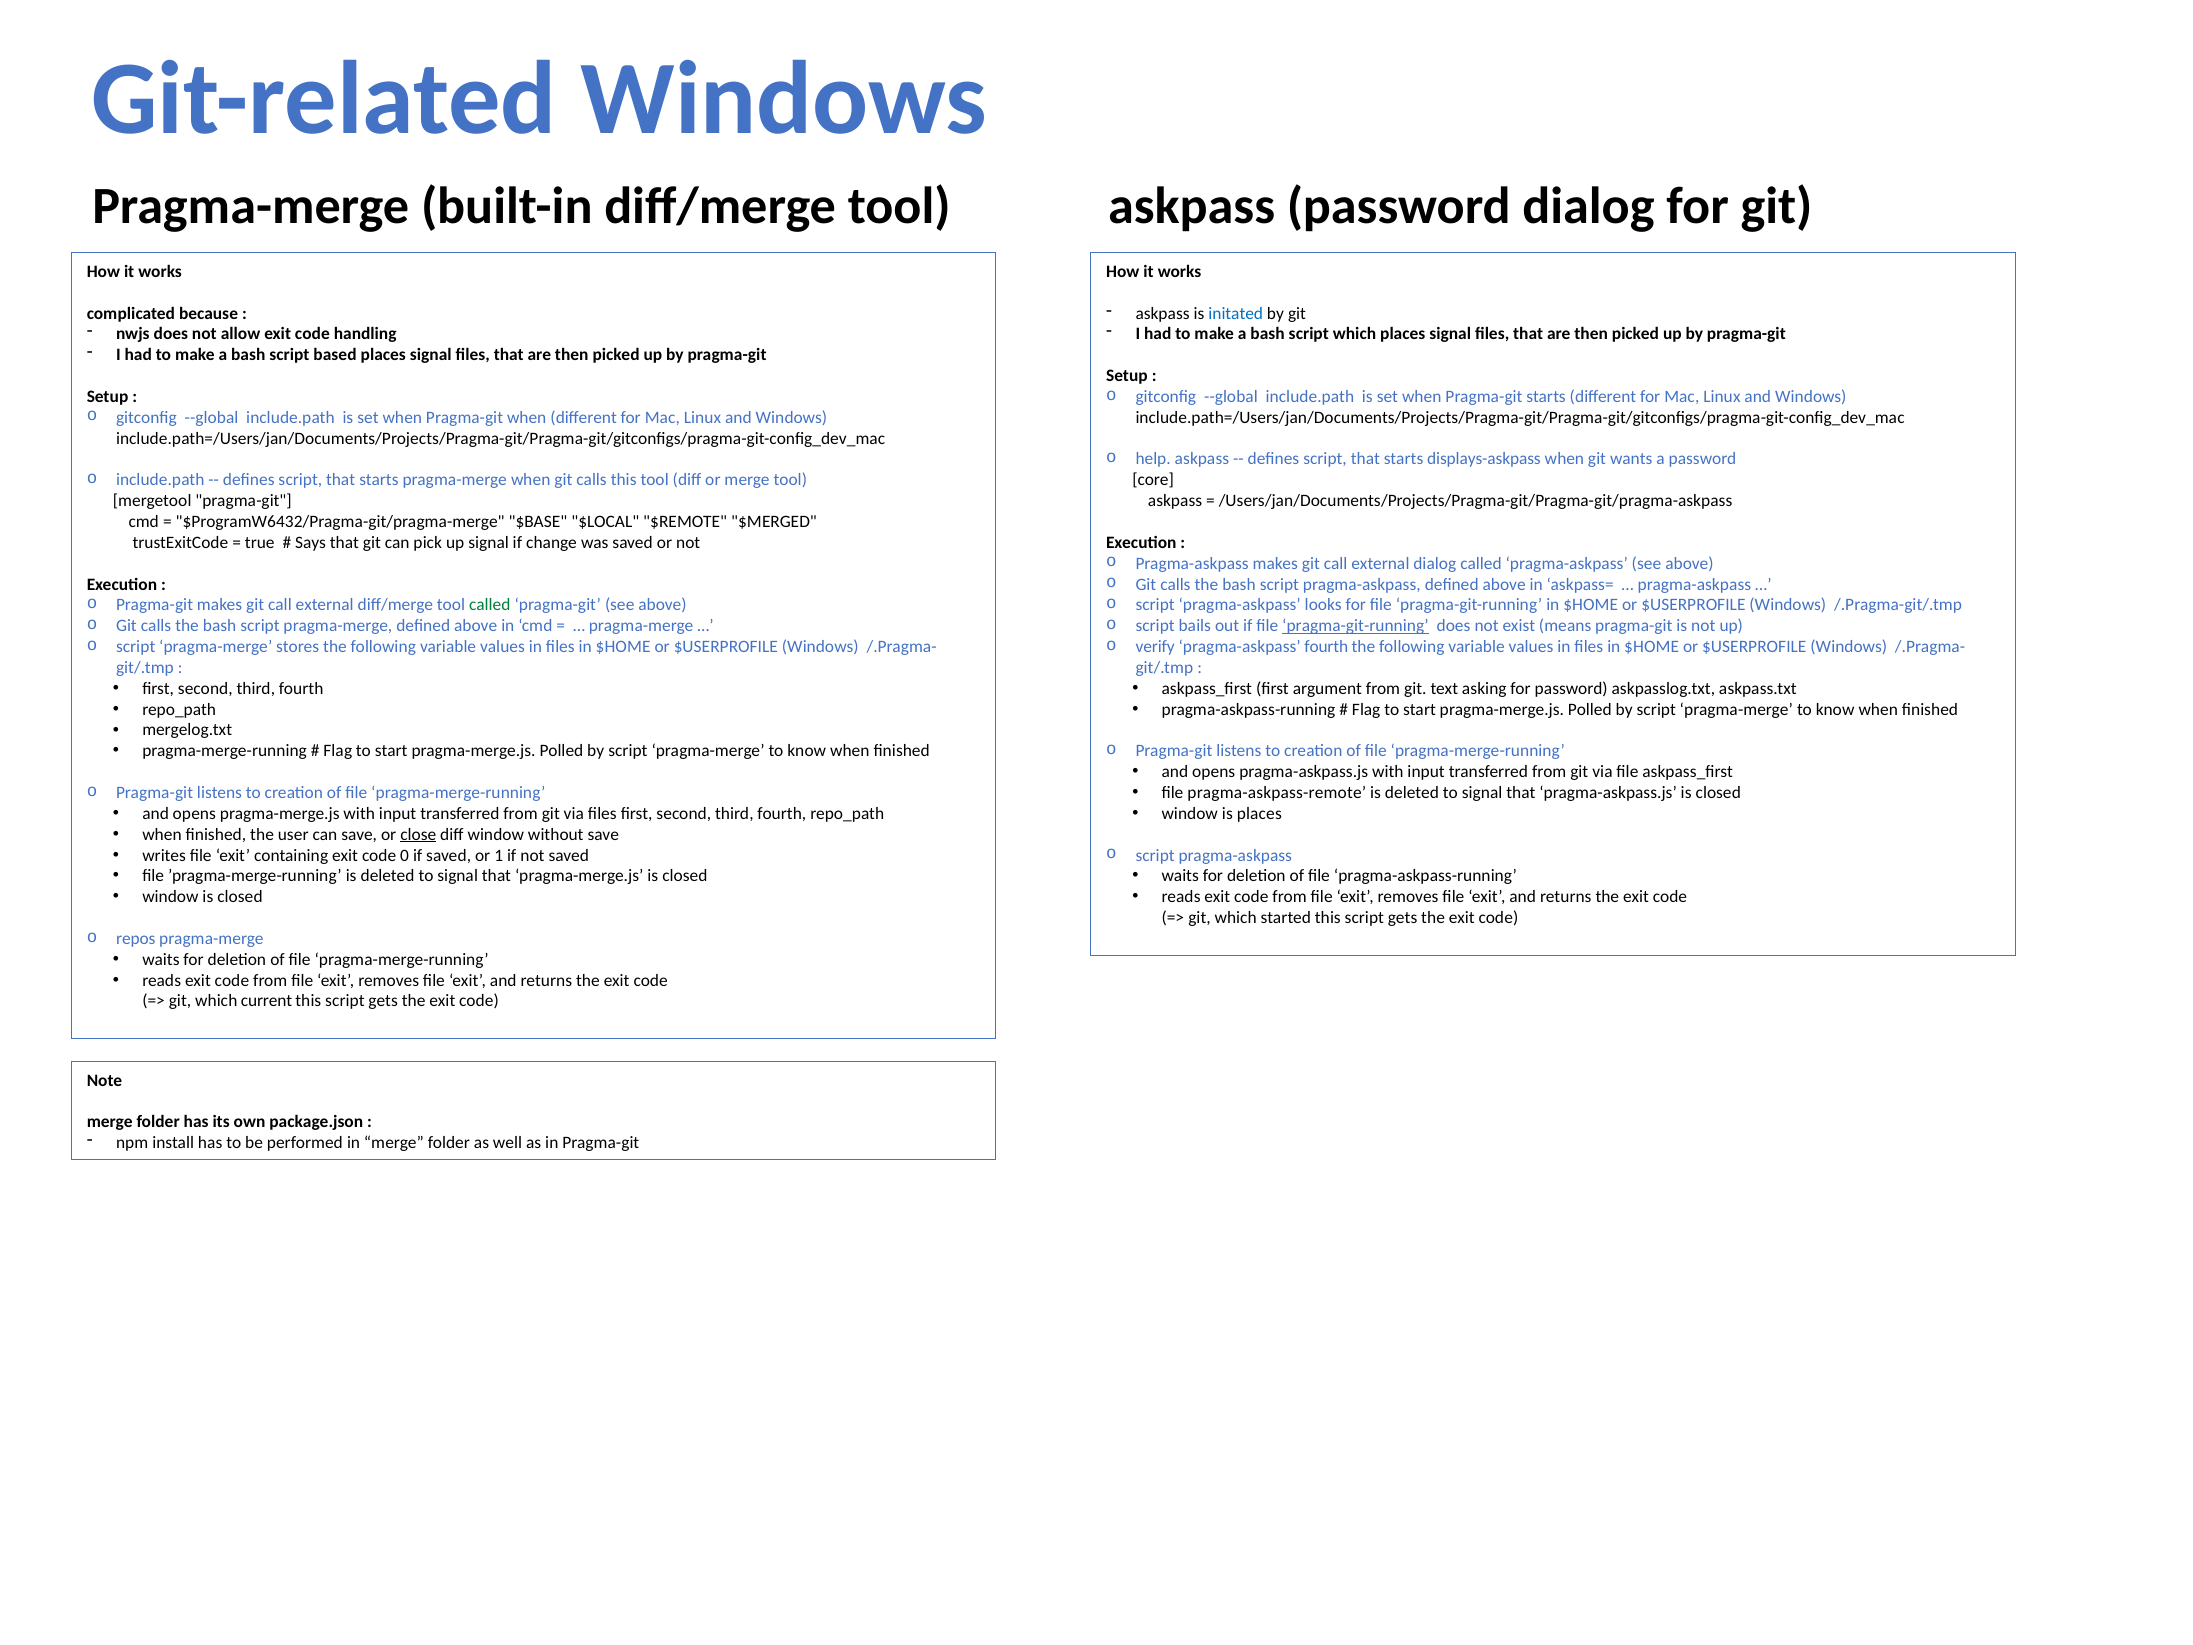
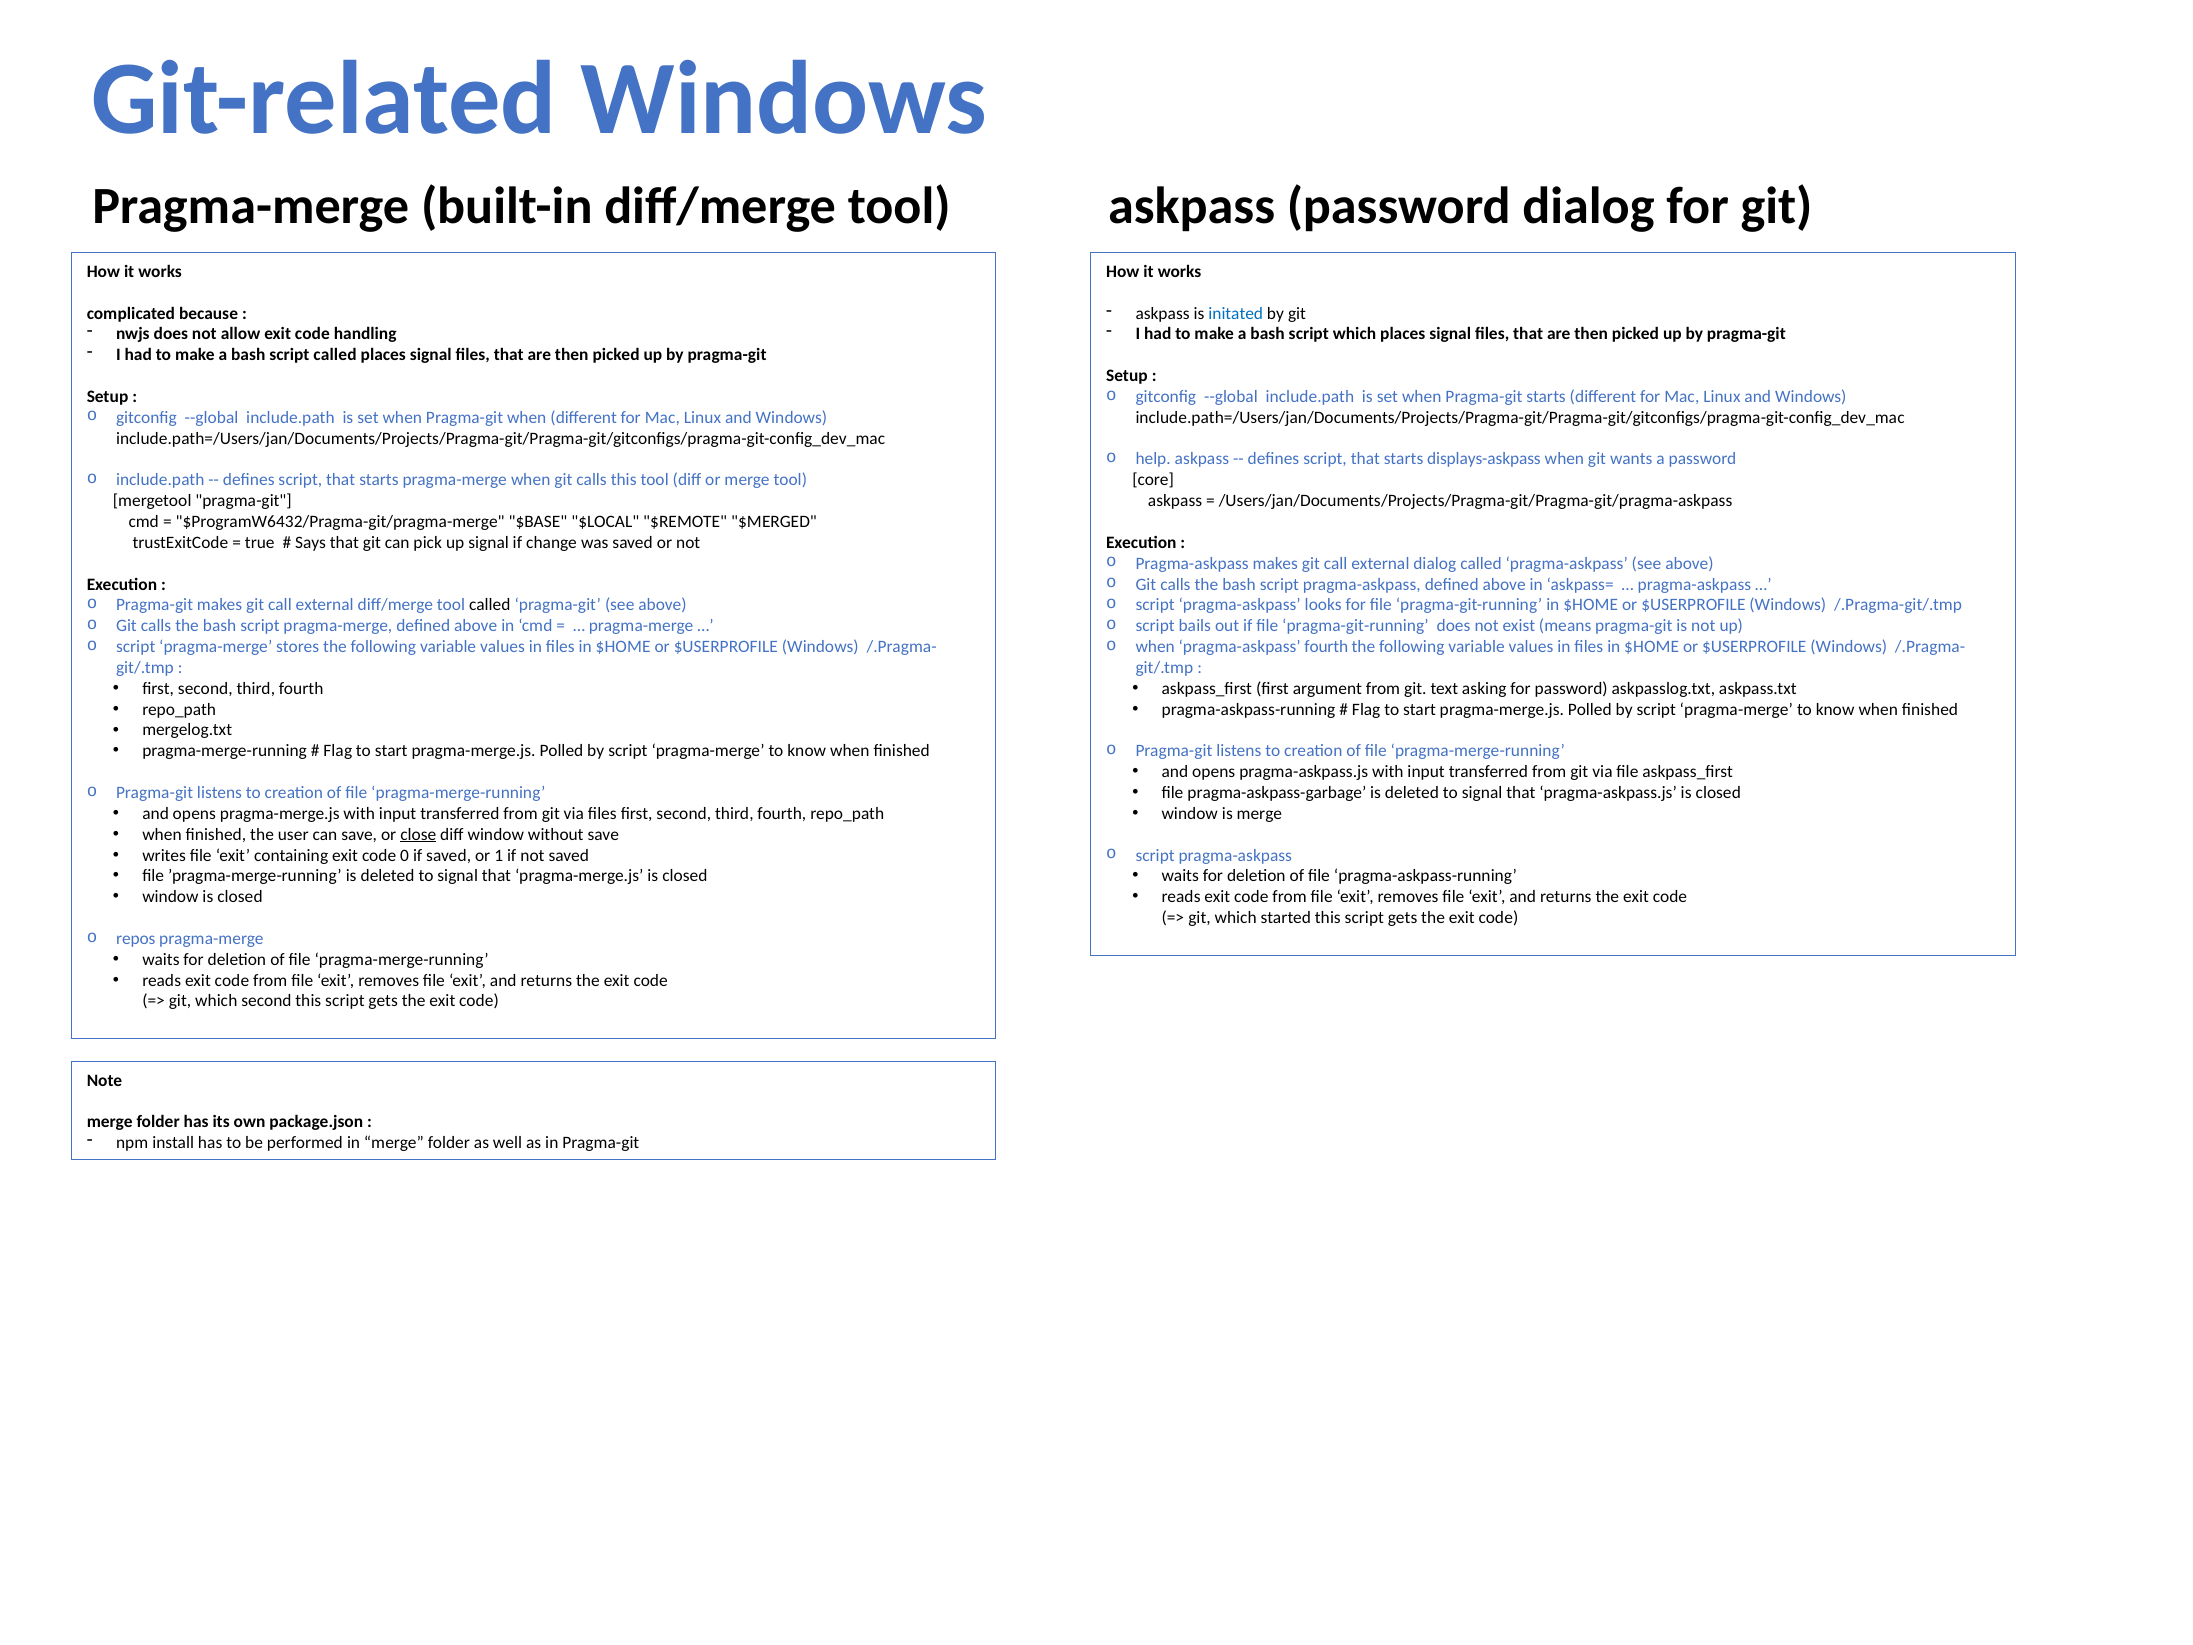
script based: based -> called (335, 355)
called colour: green -> black (490, 605)
pragma-git-running underline: present -> none (1355, 626)
verify: verify -> when (1155, 647)
pragma-askpass-remote: pragma-askpass-remote -> pragma-askpass-garbage (1277, 793)
is places: places -> merge (1259, 813)
which current: current -> second (266, 1001)
